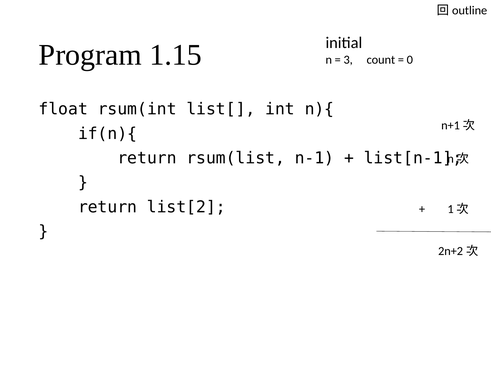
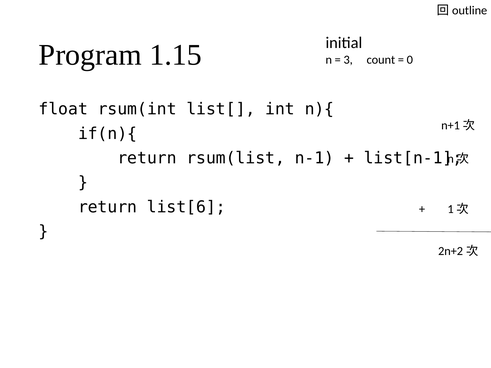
list[2: list[2 -> list[6 (186, 207)
